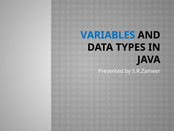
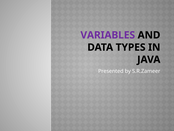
VARIABLES colour: blue -> purple (108, 35)
